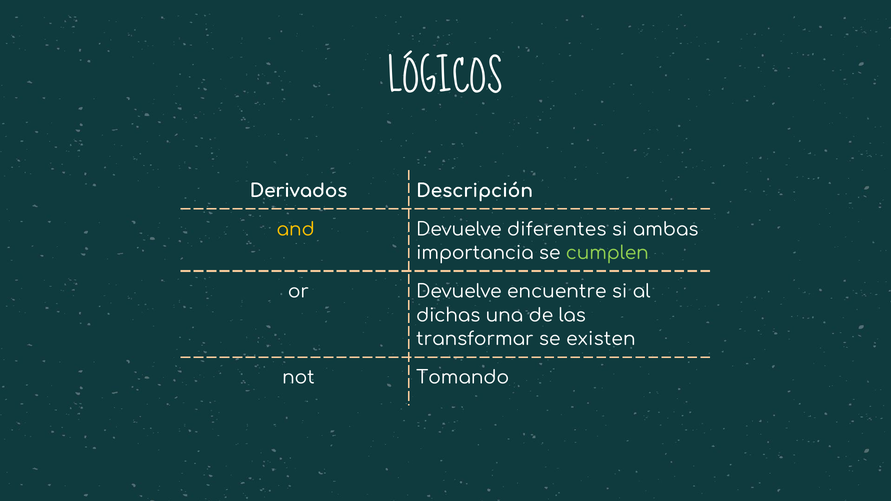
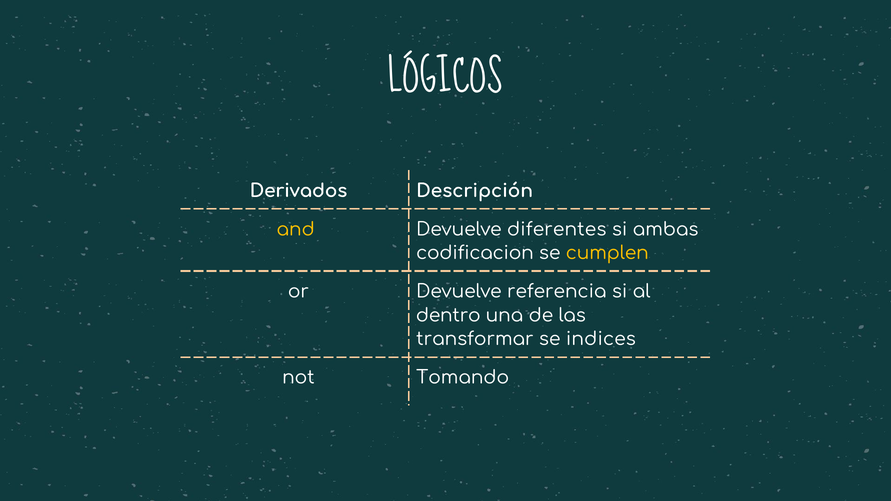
importancia: importancia -> codificacion (475, 253)
cumplen colour: light green -> yellow (607, 253)
encuentre: encuentre -> referencia (557, 292)
dichas: dichas -> dentro (448, 316)
existen: existen -> indices (601, 339)
